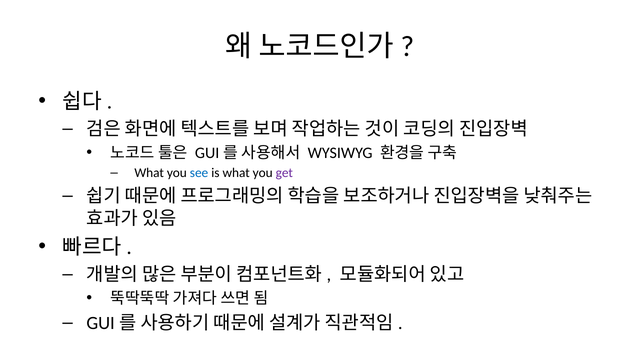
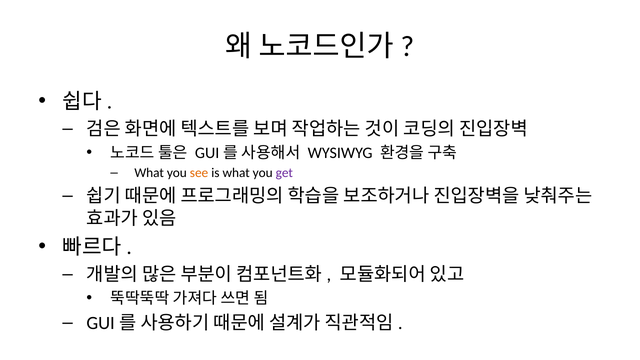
see colour: blue -> orange (199, 173)
